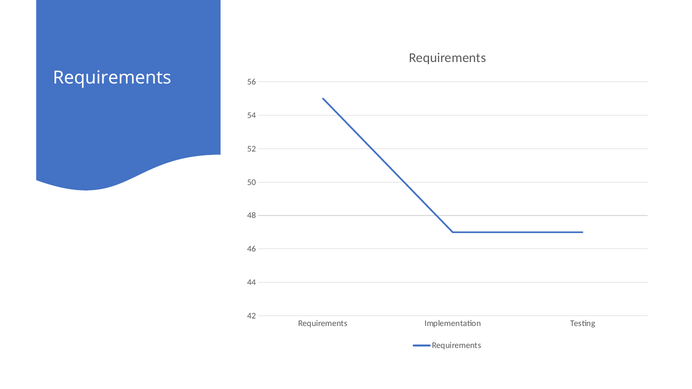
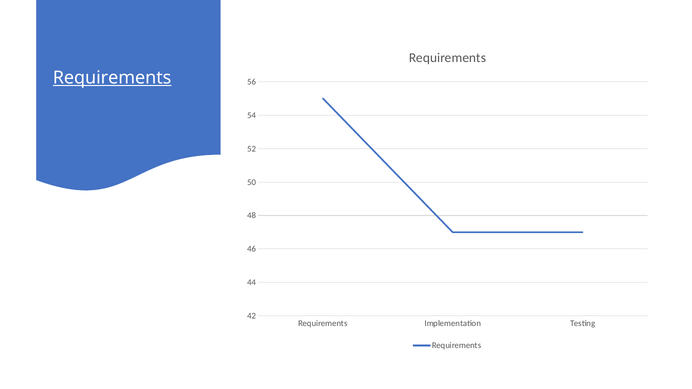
Requirements underline: none -> present (112, 78)
